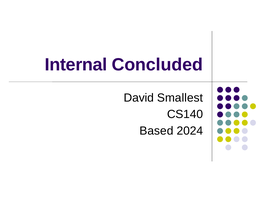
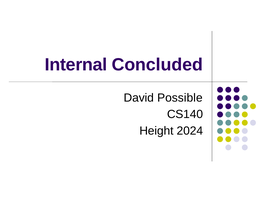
Smallest: Smallest -> Possible (180, 98)
Based: Based -> Height (157, 131)
